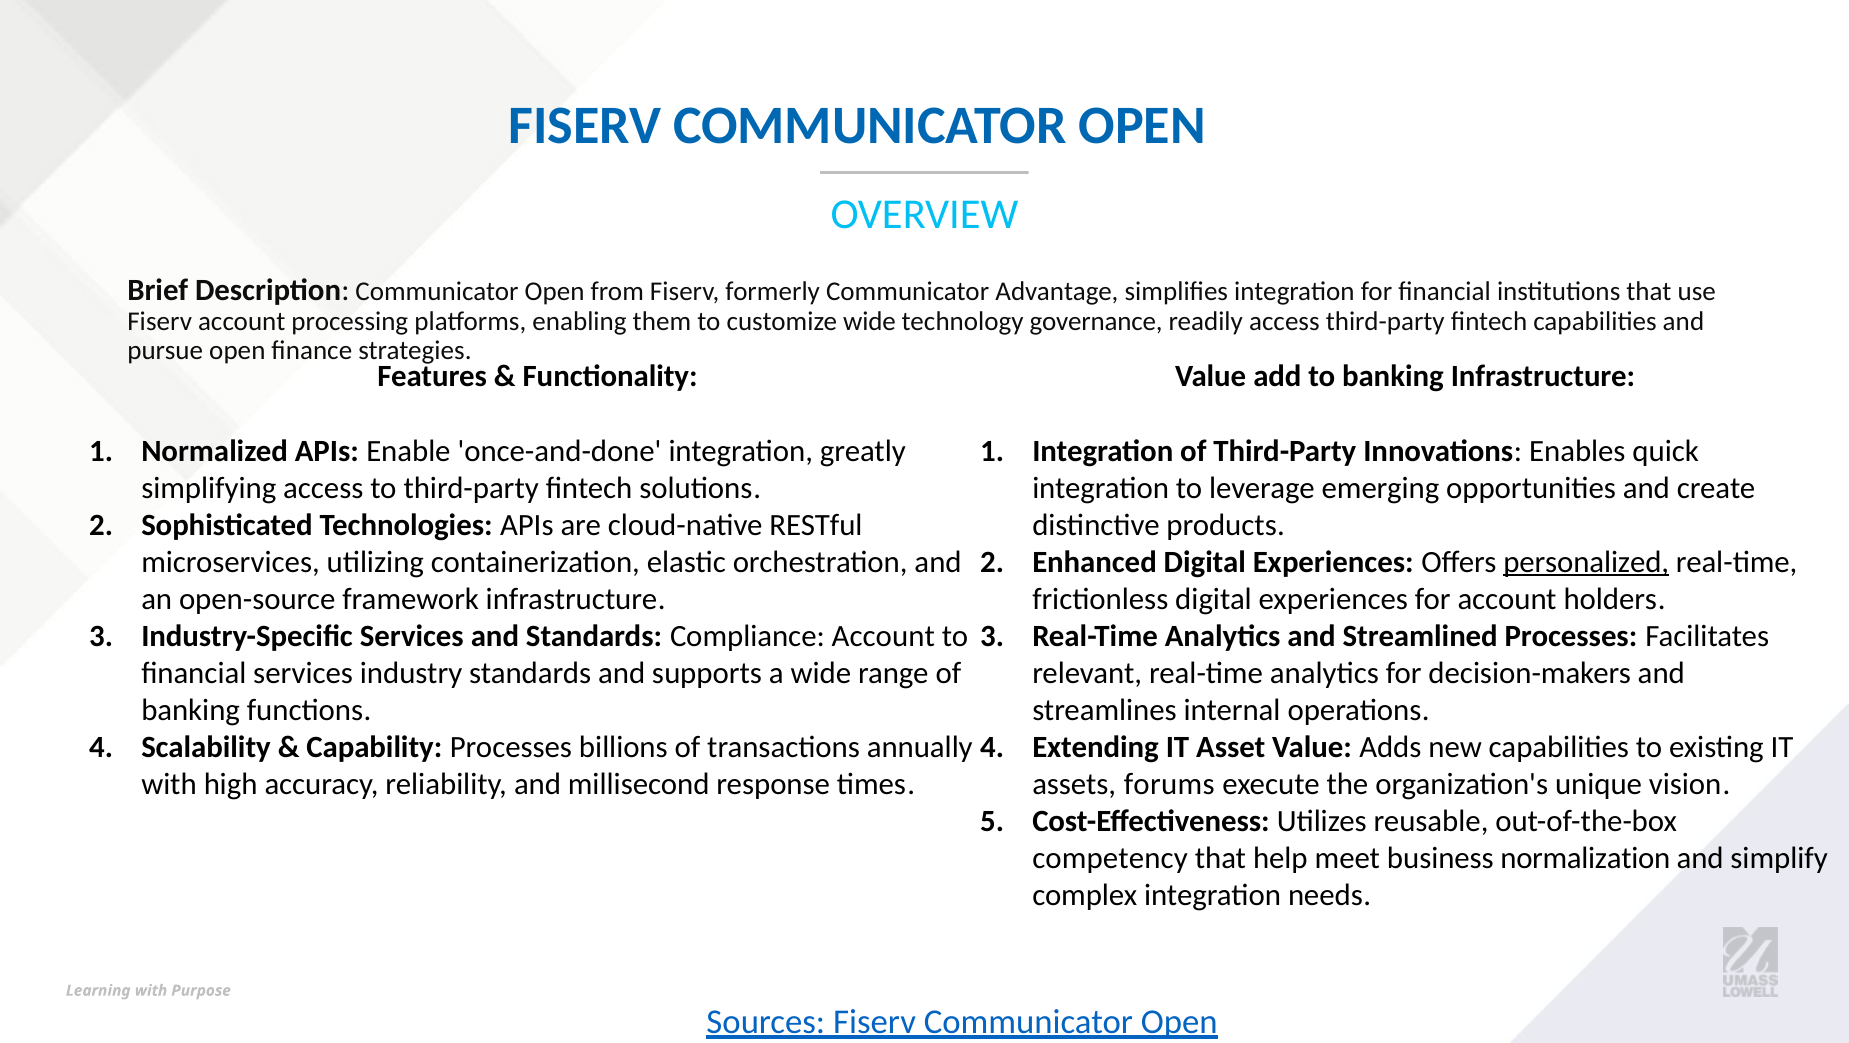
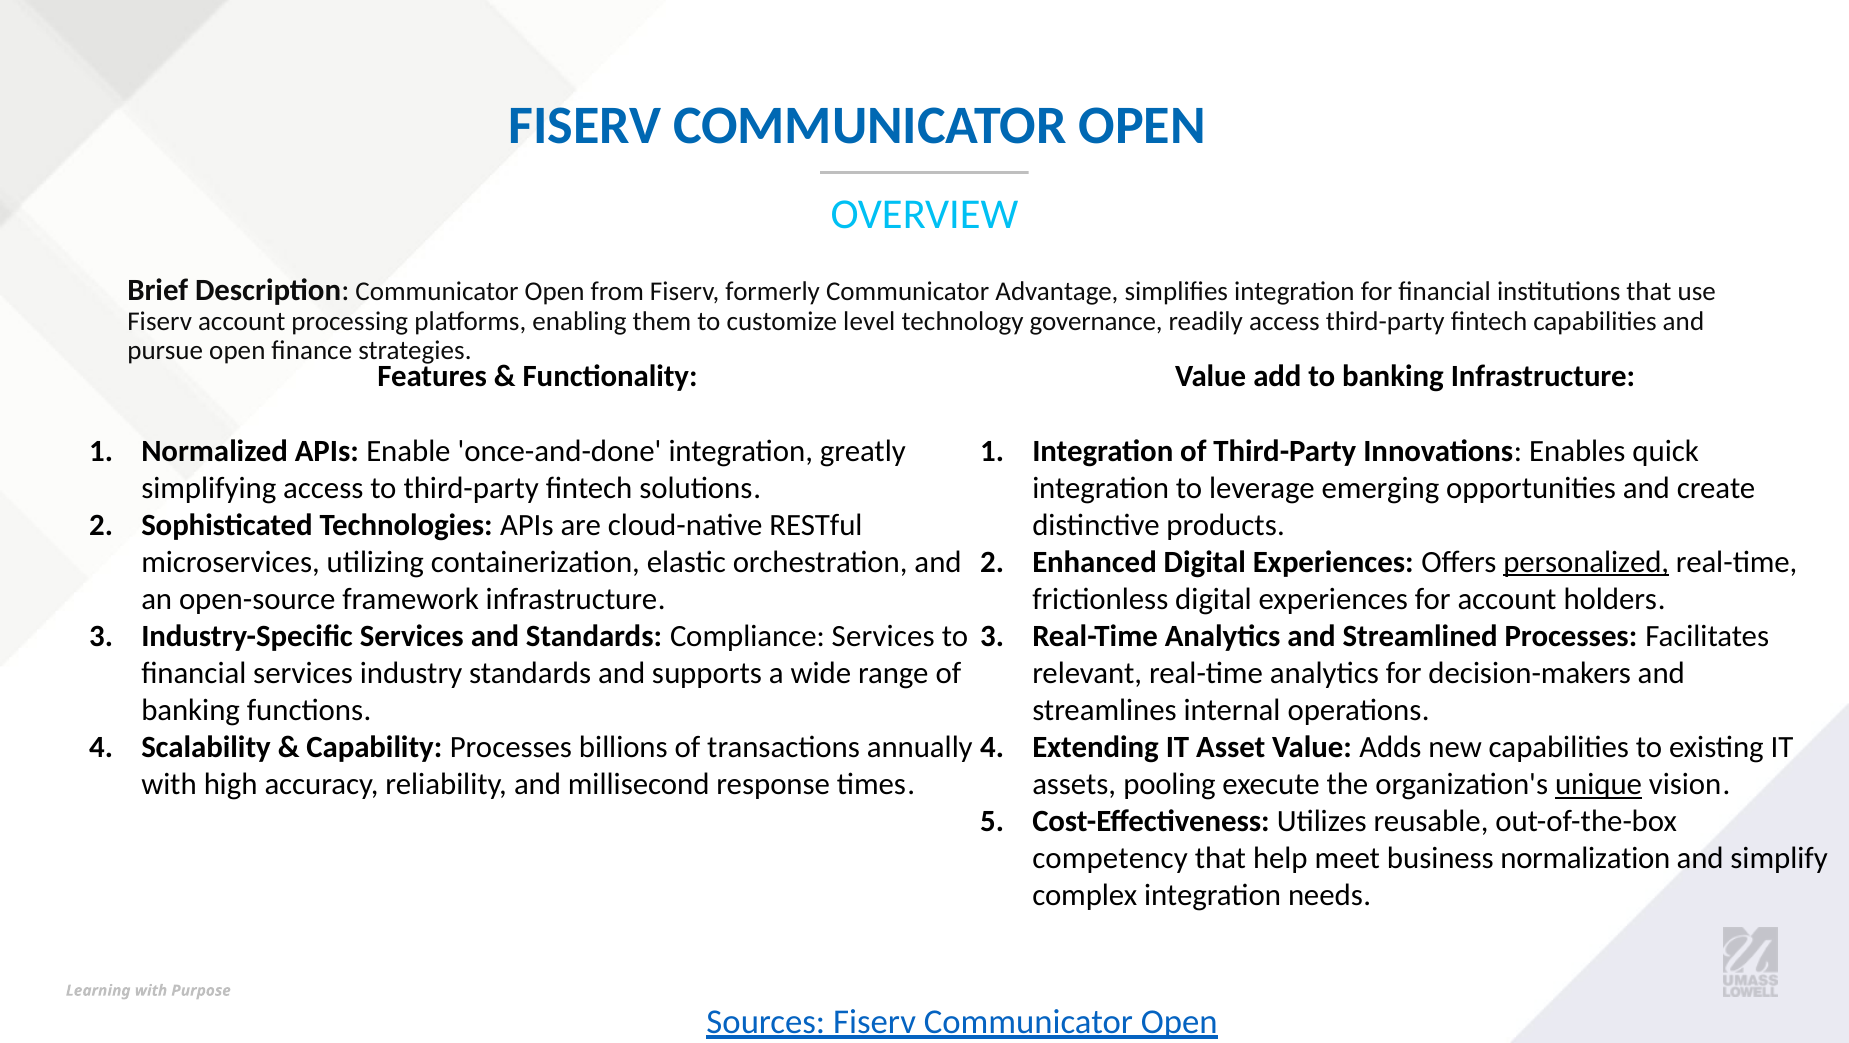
customize wide: wide -> level (869, 321)
Compliance Account: Account -> Services (883, 636)
forums: forums -> pooling (1169, 784)
unique underline: none -> present (1599, 784)
